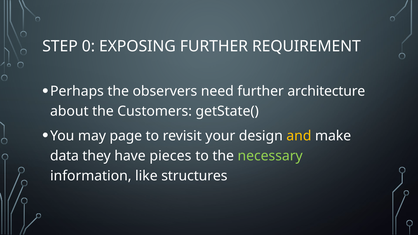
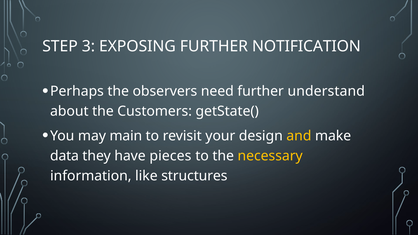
0: 0 -> 3 (88, 46)
REQUIREMENT: REQUIREMENT -> NOTIFICATION (306, 46)
architecture: architecture -> understand (326, 91)
page: page -> main (126, 136)
necessary colour: light green -> yellow (270, 156)
